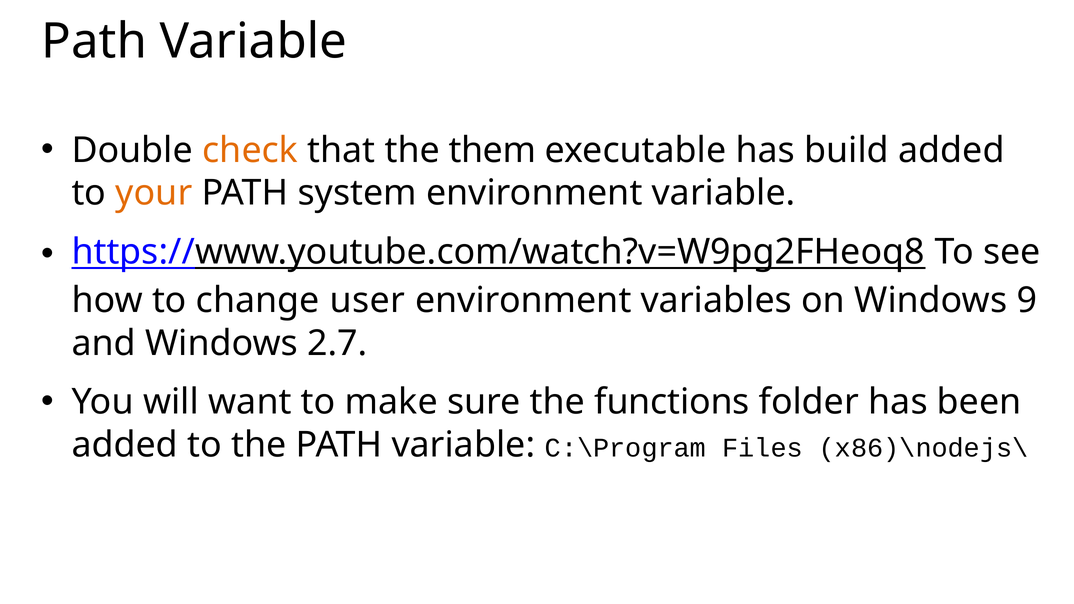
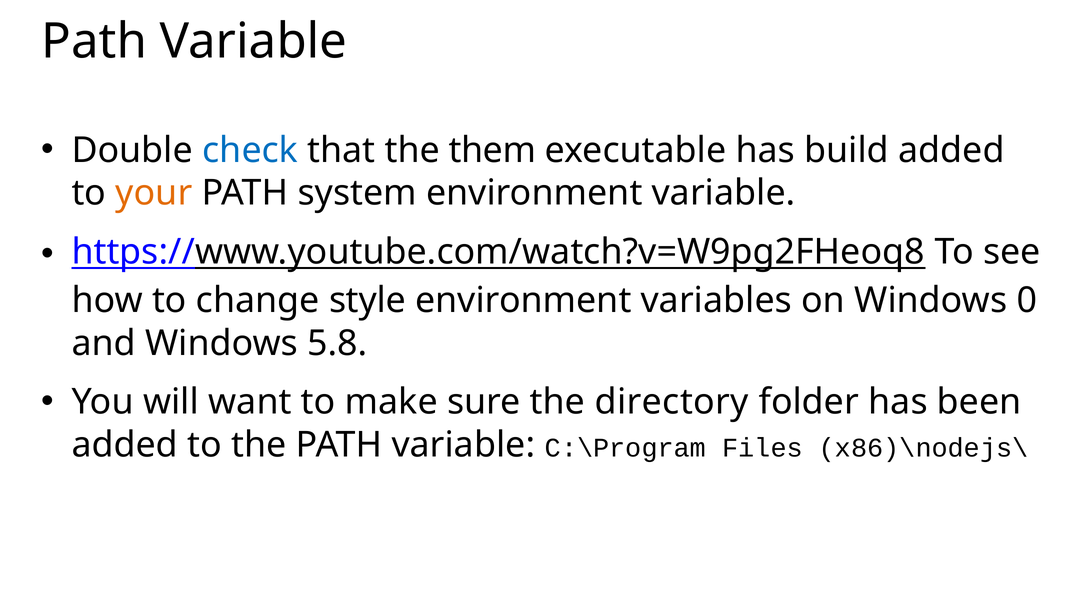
check colour: orange -> blue (250, 150)
user: user -> style (368, 301)
9: 9 -> 0 (1027, 301)
2.7: 2.7 -> 5.8 (337, 344)
functions: functions -> directory (672, 402)
